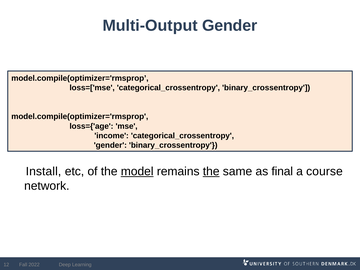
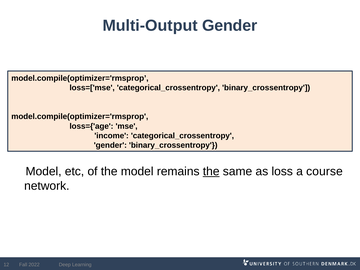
Install: Install -> Model (44, 171)
model underline: present -> none (137, 171)
final: final -> loss (282, 171)
